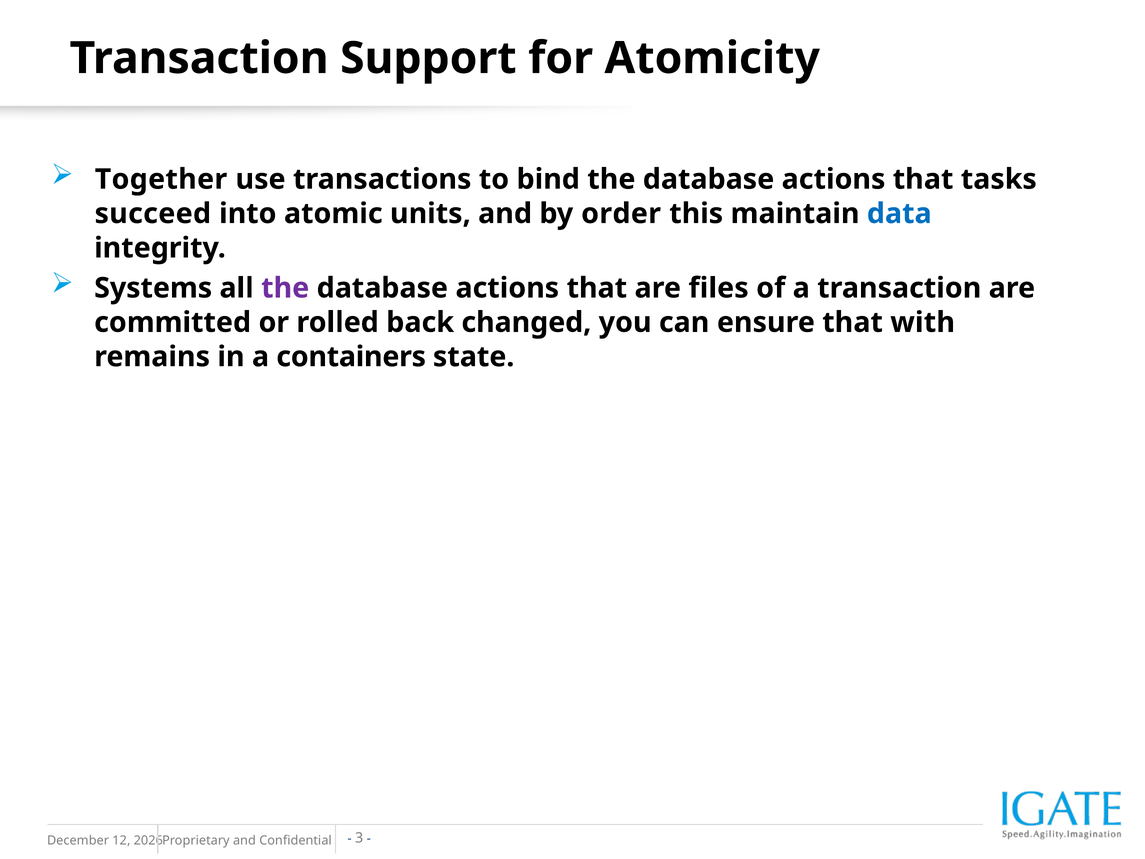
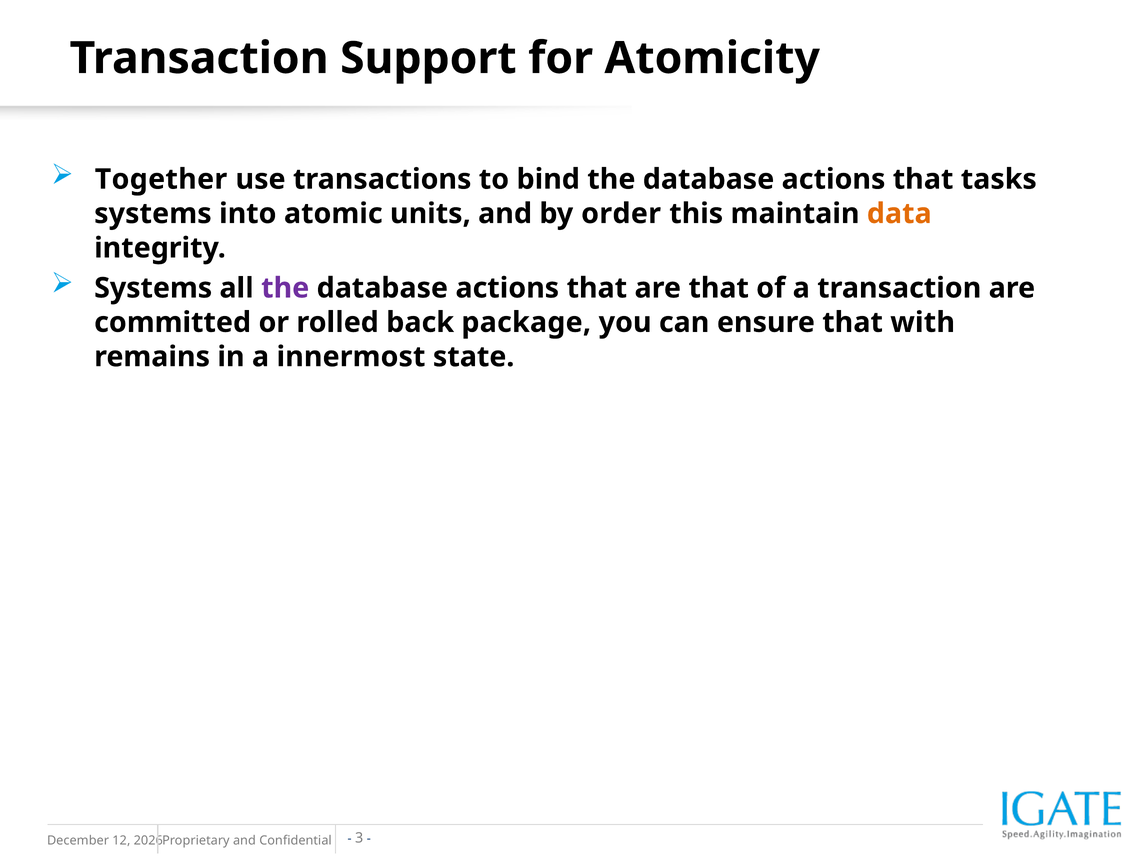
succeed: succeed -> systems (153, 214)
data colour: blue -> orange (899, 214)
are files: files -> that (719, 288)
changed: changed -> package (526, 322)
containers: containers -> innermost (351, 357)
